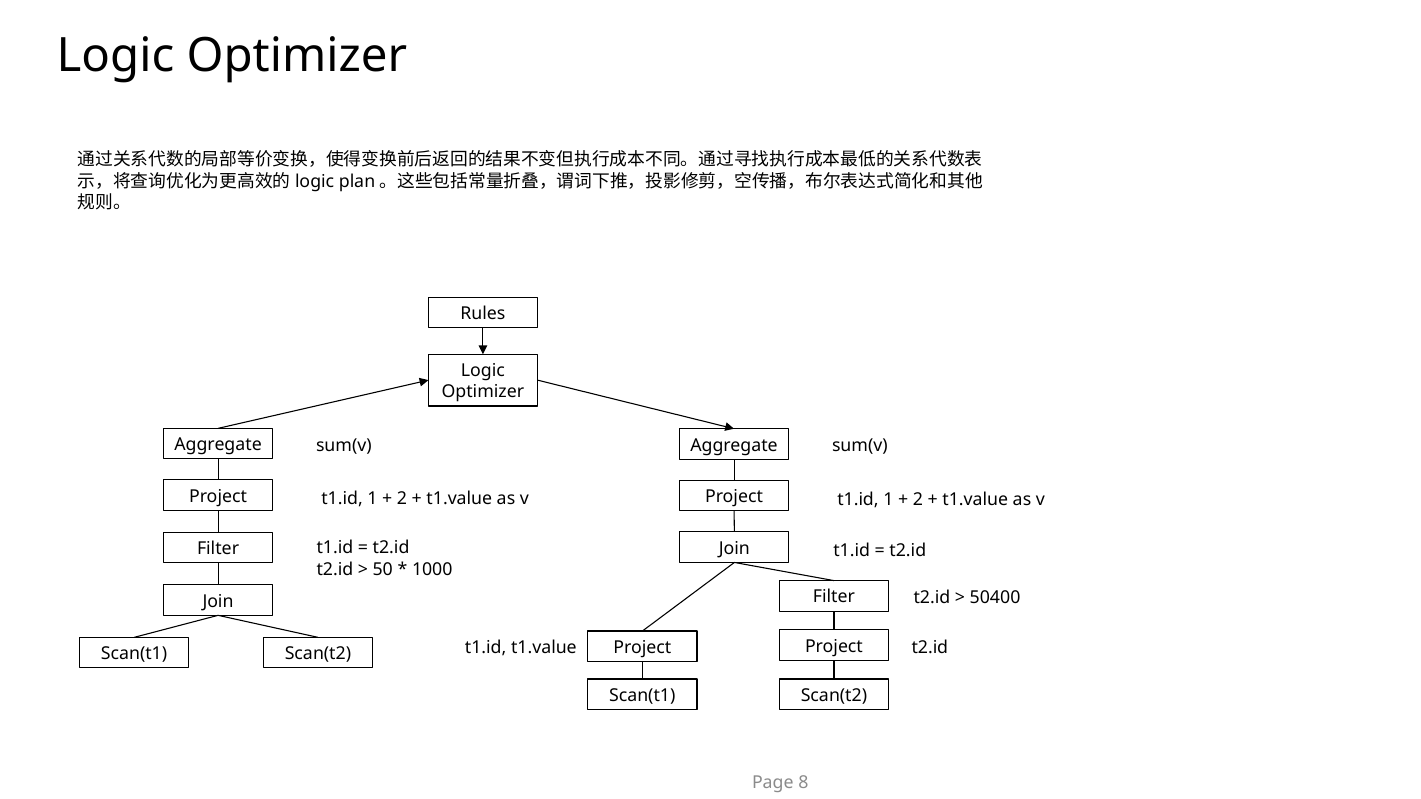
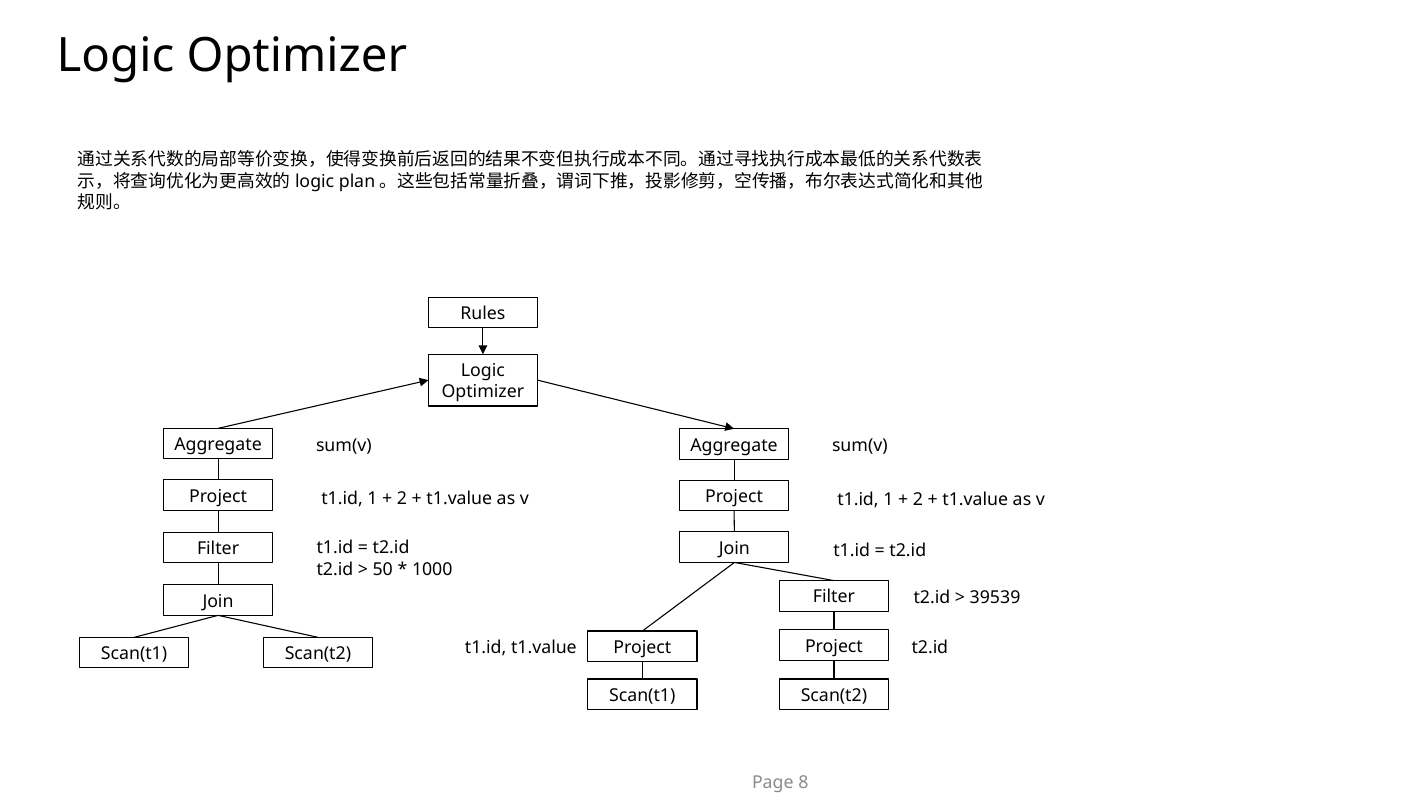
50400: 50400 -> 39539 (995, 598)
